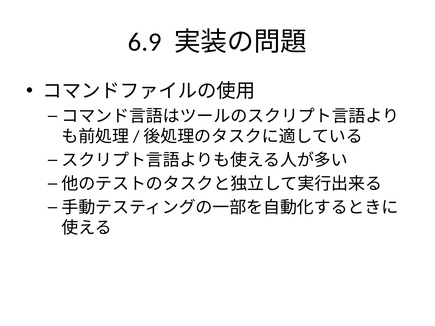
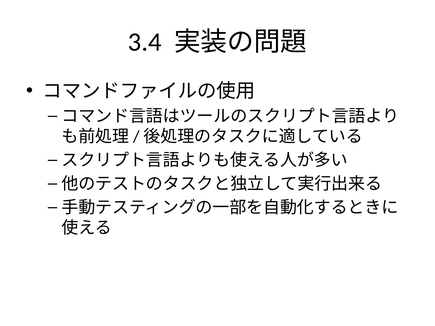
6.9: 6.9 -> 3.4 (145, 42)
